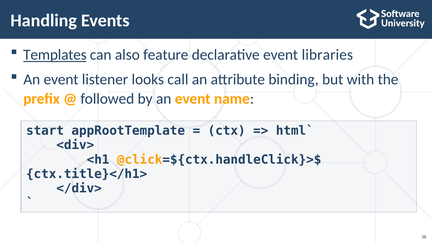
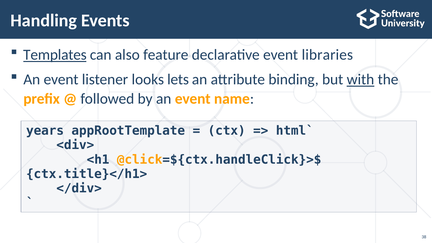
call: call -> lets (178, 79)
with underline: none -> present (360, 79)
start: start -> years (45, 131)
